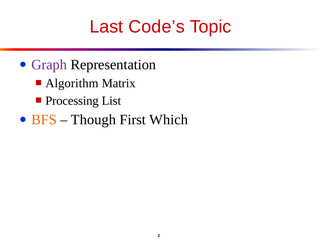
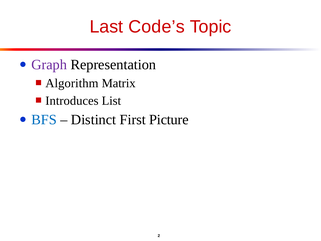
Processing: Processing -> Introduces (72, 101)
BFS colour: orange -> blue (44, 120)
Though: Though -> Distinct (94, 120)
Which: Which -> Picture (169, 120)
